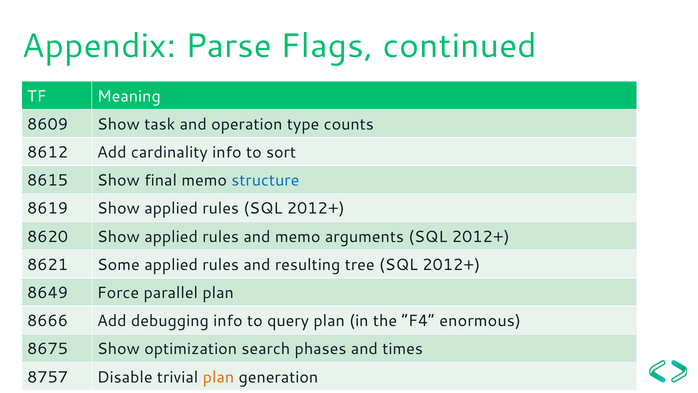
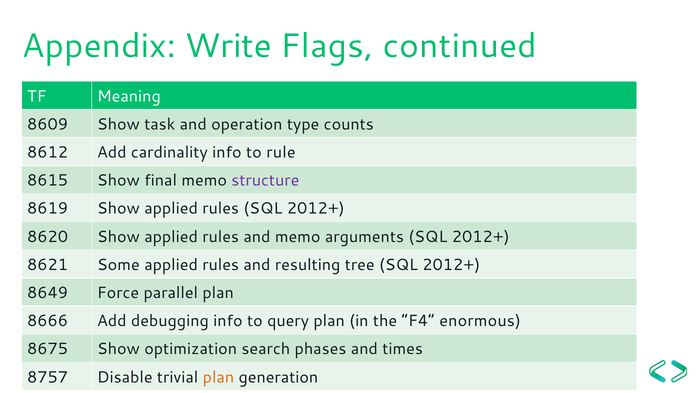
Parse: Parse -> Write (228, 46)
sort: sort -> rule (281, 152)
structure colour: blue -> purple (265, 180)
